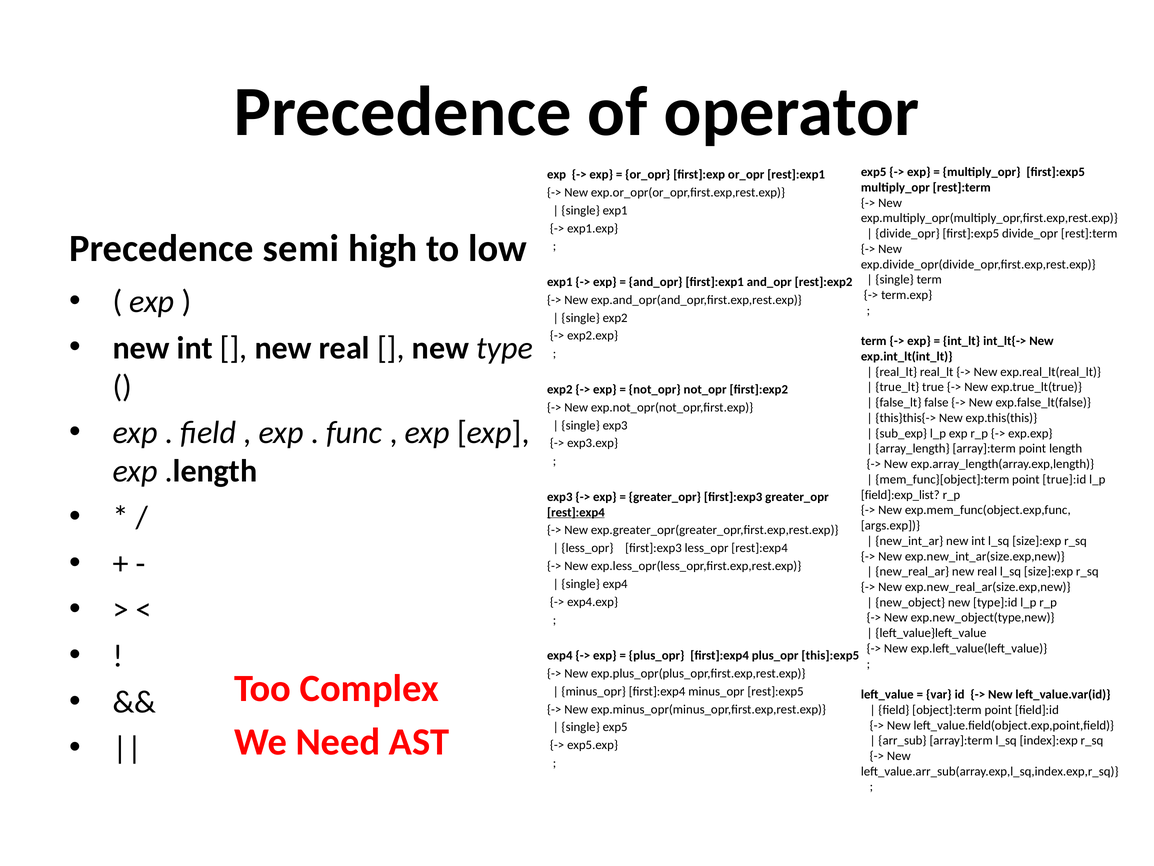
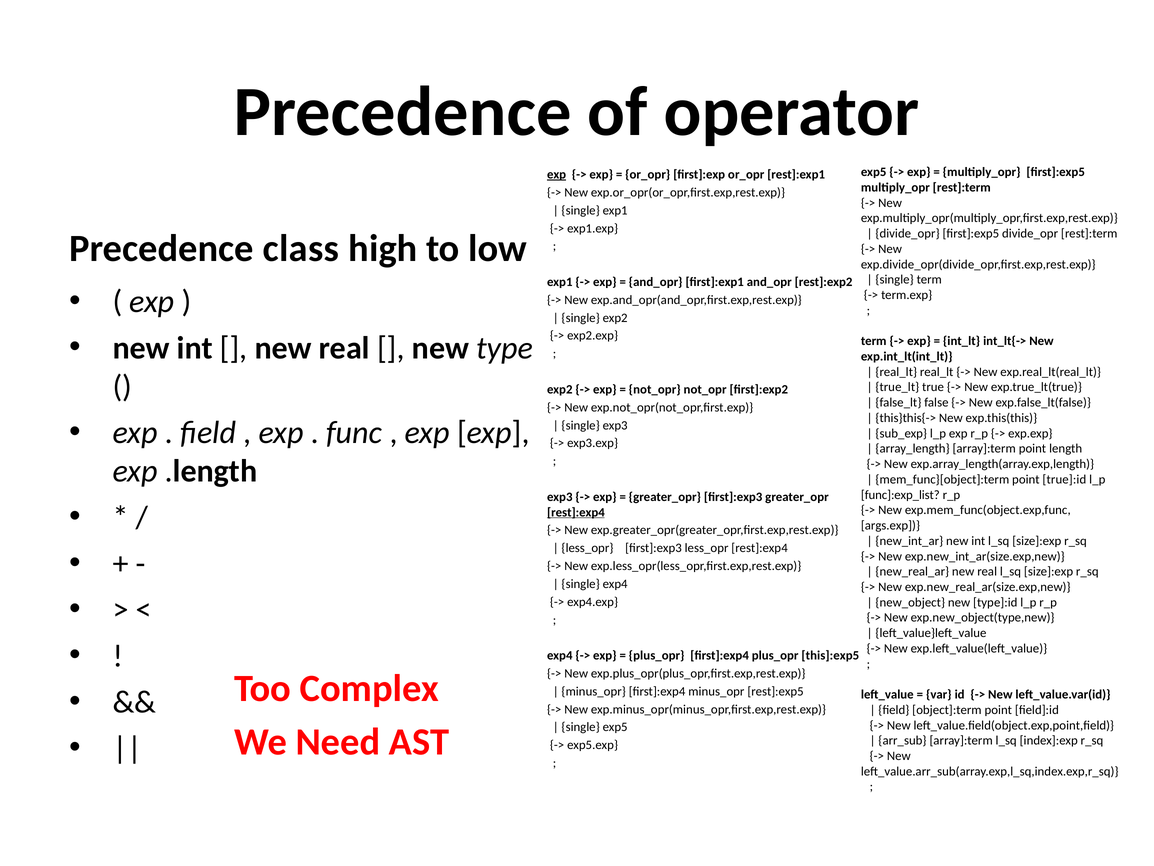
exp underline: none -> present (557, 174)
semi: semi -> class (301, 248)
field]:exp_list: field]:exp_list -> func]:exp_list (900, 495)
